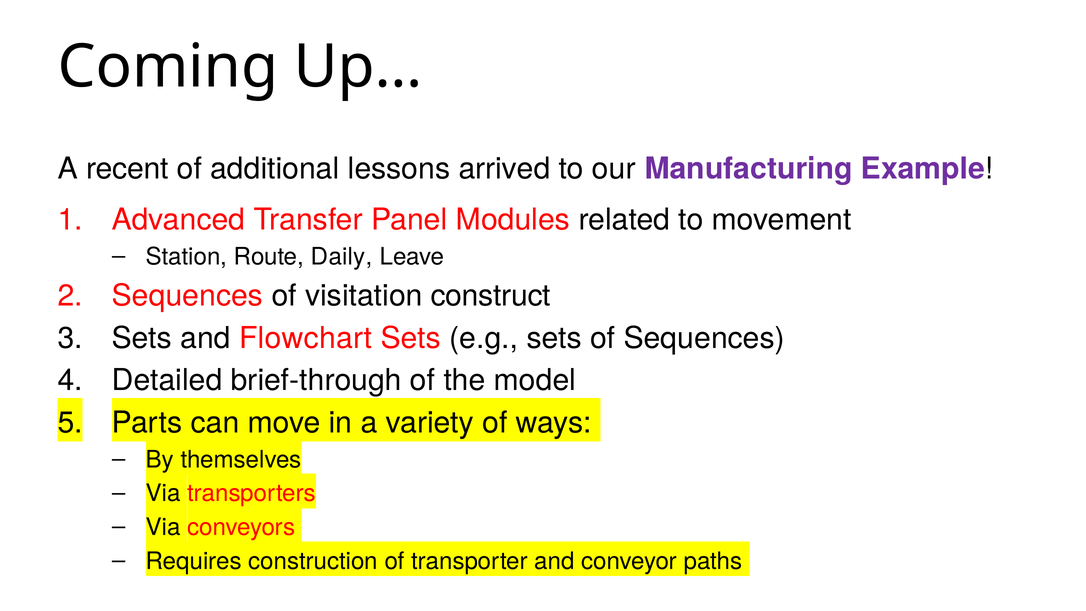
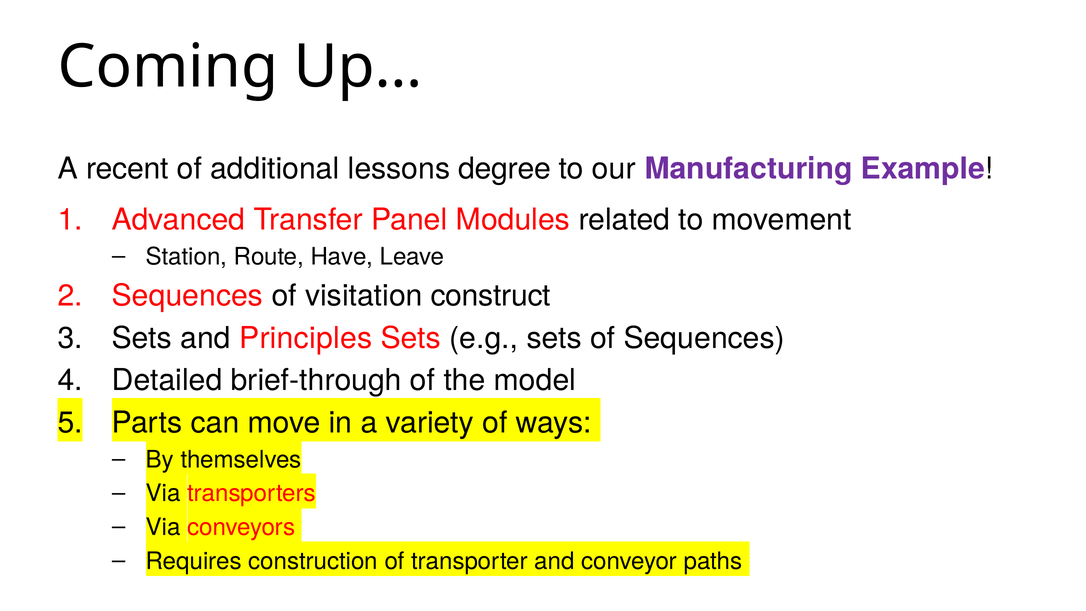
arrived: arrived -> degree (505, 169)
Daily: Daily -> Have (342, 257)
Flowchart: Flowchart -> Principles (306, 338)
